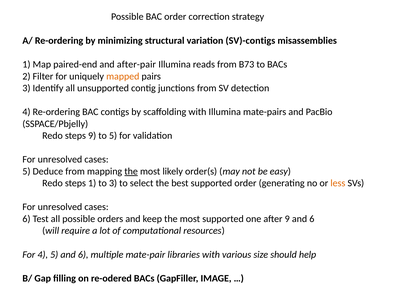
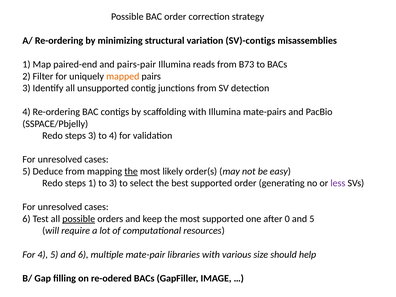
after-pair: after-pair -> pairs-pair (136, 64)
steps 9: 9 -> 3 (92, 136)
to 5: 5 -> 4 (113, 136)
less colour: orange -> purple (338, 183)
possible underline: none -> present (79, 219)
after 9: 9 -> 0 (287, 219)
6: 6 -> 5 (312, 219)
